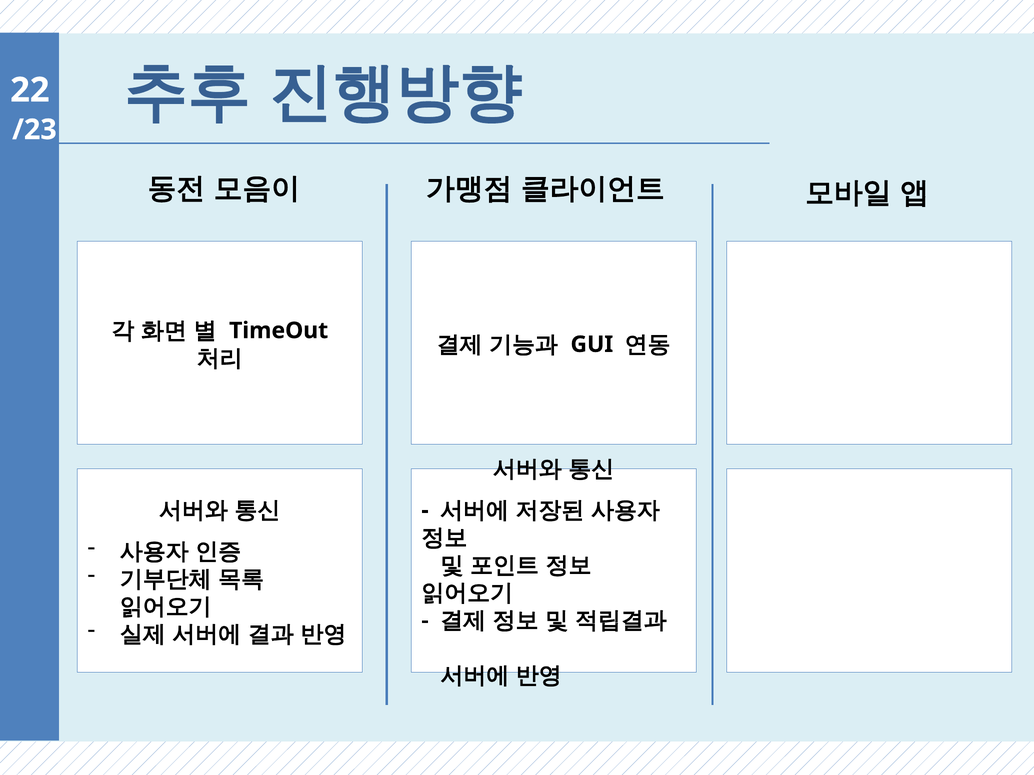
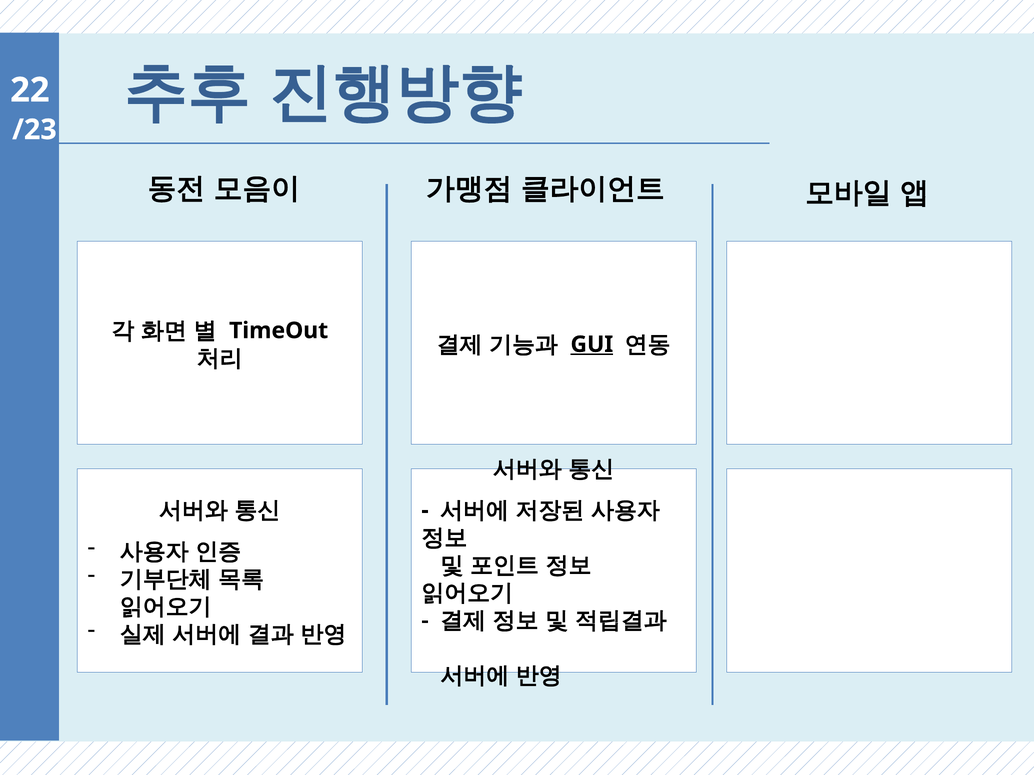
GUI underline: none -> present (592, 345)
